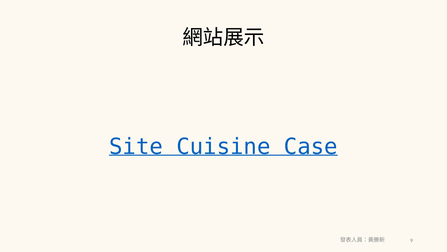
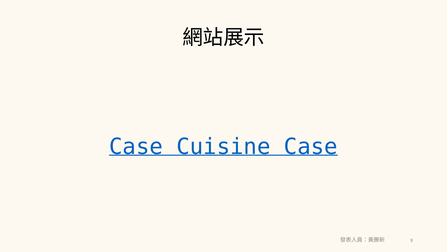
Site: Site -> Case (136, 147)
